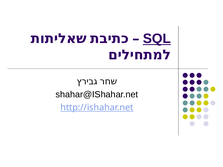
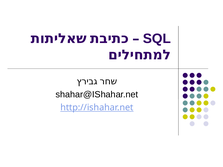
SQL underline: present -> none (157, 39)
